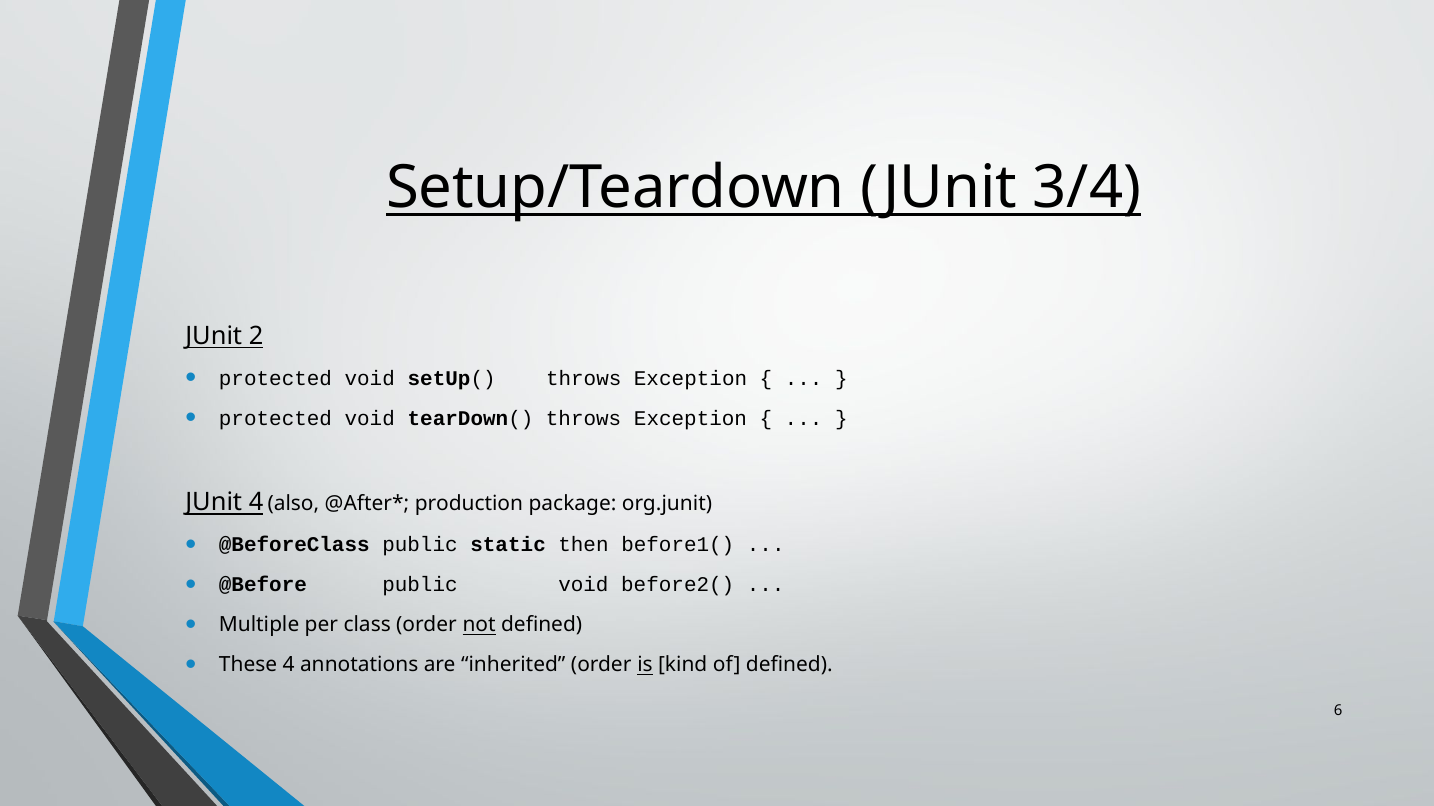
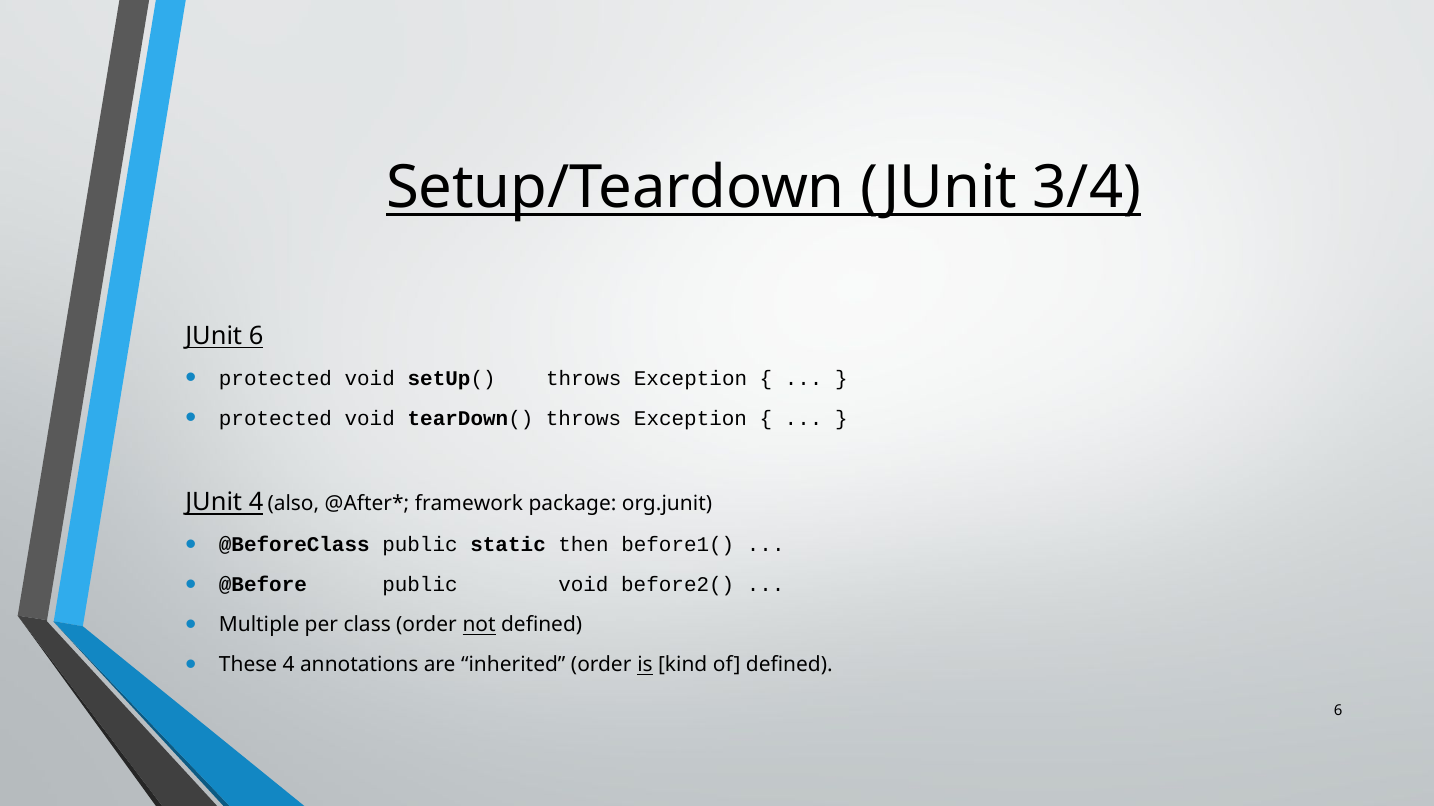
JUnit 2: 2 -> 6 (256, 336)
production: production -> framework (469, 504)
